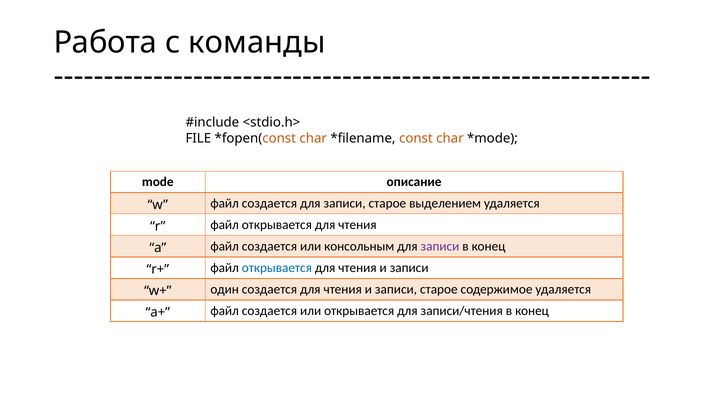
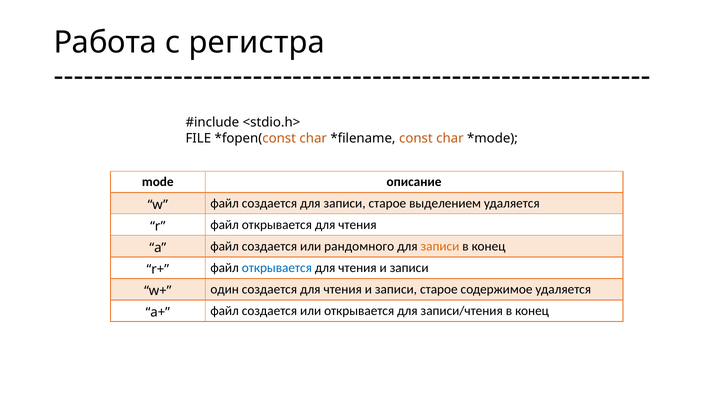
команды: команды -> регистра (257, 43)
консольным: консольным -> рандомного (359, 246)
записи colour: purple -> orange (440, 246)
